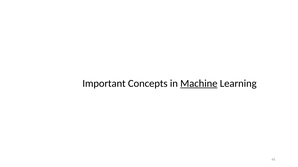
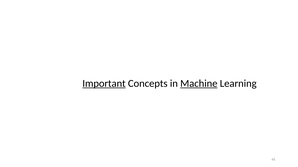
Important underline: none -> present (104, 84)
